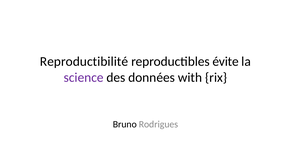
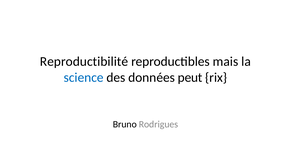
évite: évite -> mais (225, 61)
science colour: purple -> blue (84, 77)
with: with -> peut (190, 77)
